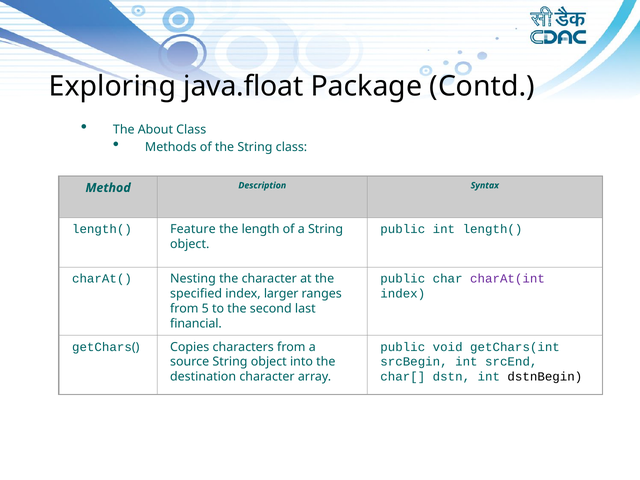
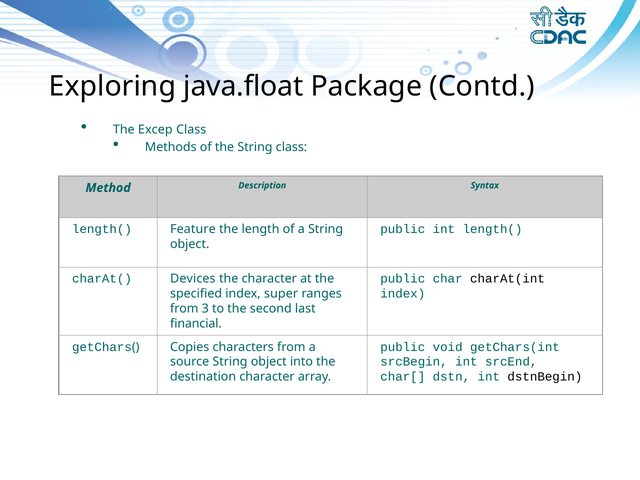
About: About -> Excep (155, 130)
Nesting: Nesting -> Devices (193, 279)
charAt(int colour: purple -> black (507, 279)
larger: larger -> super (281, 294)
5: 5 -> 3 (205, 309)
